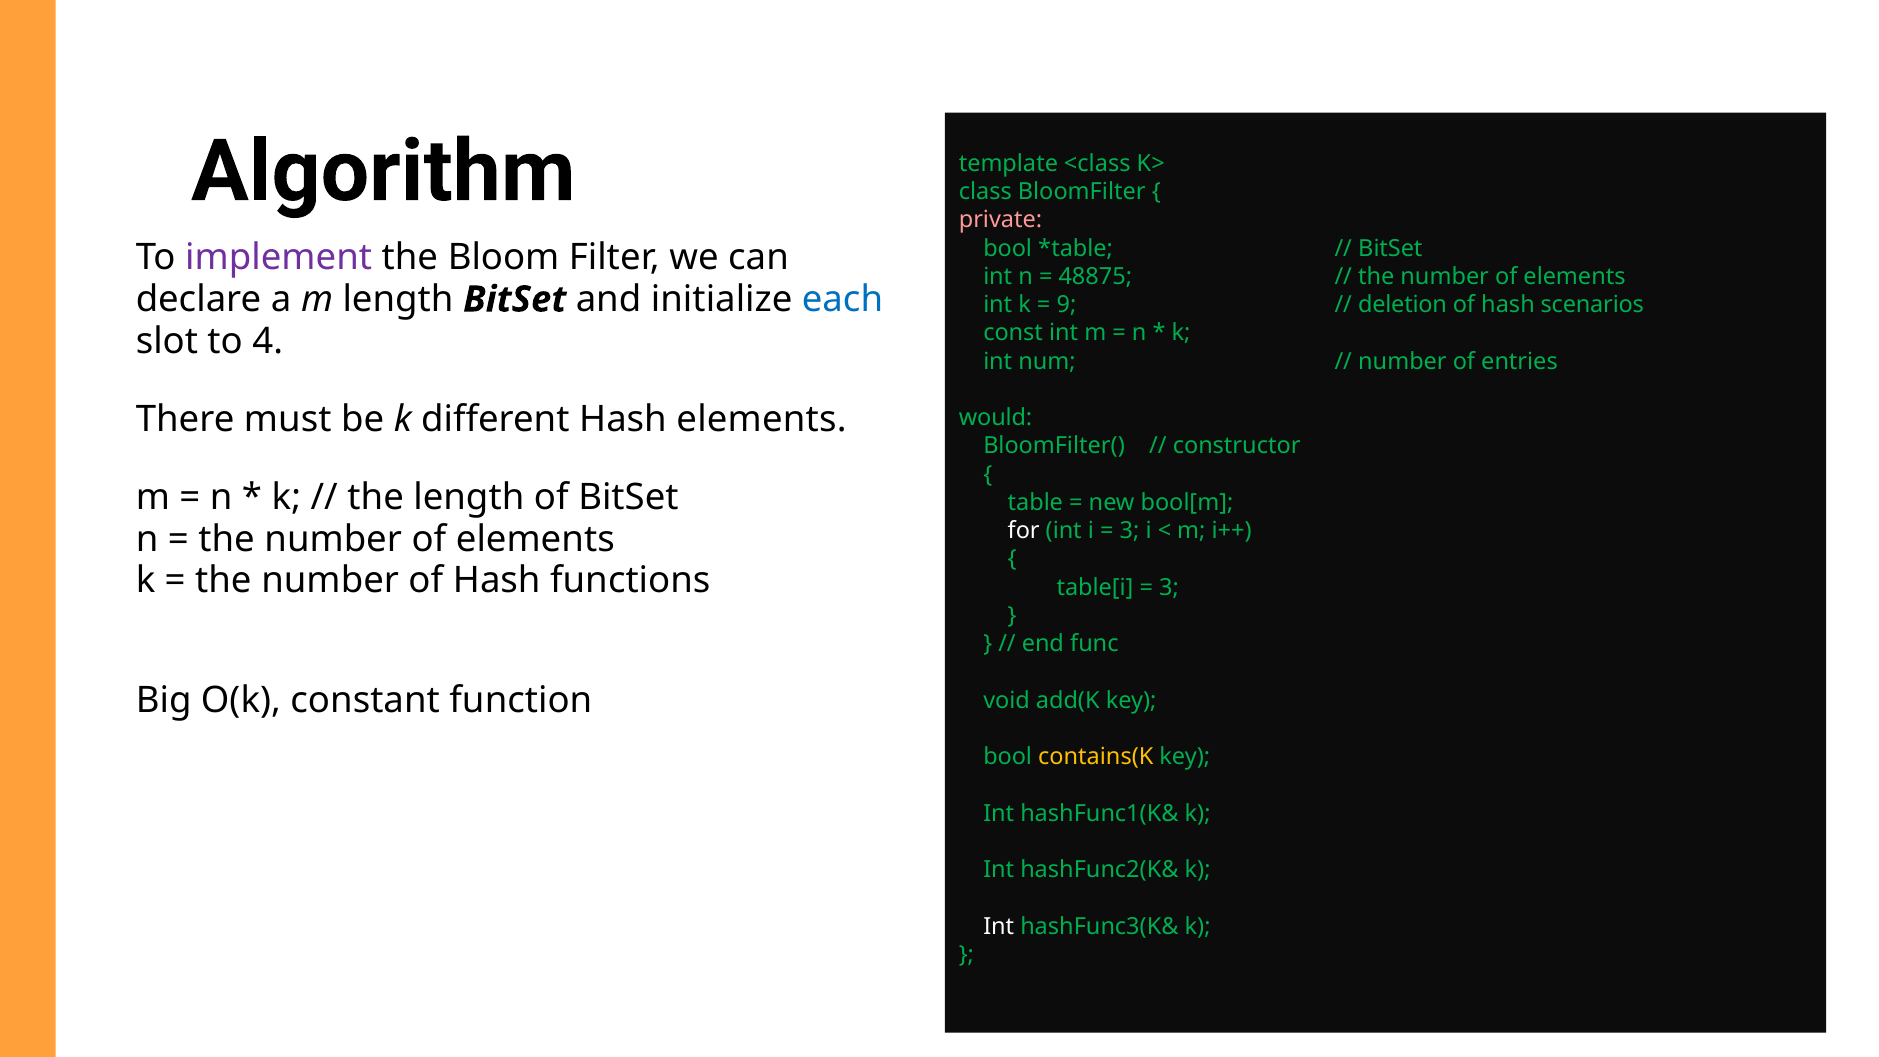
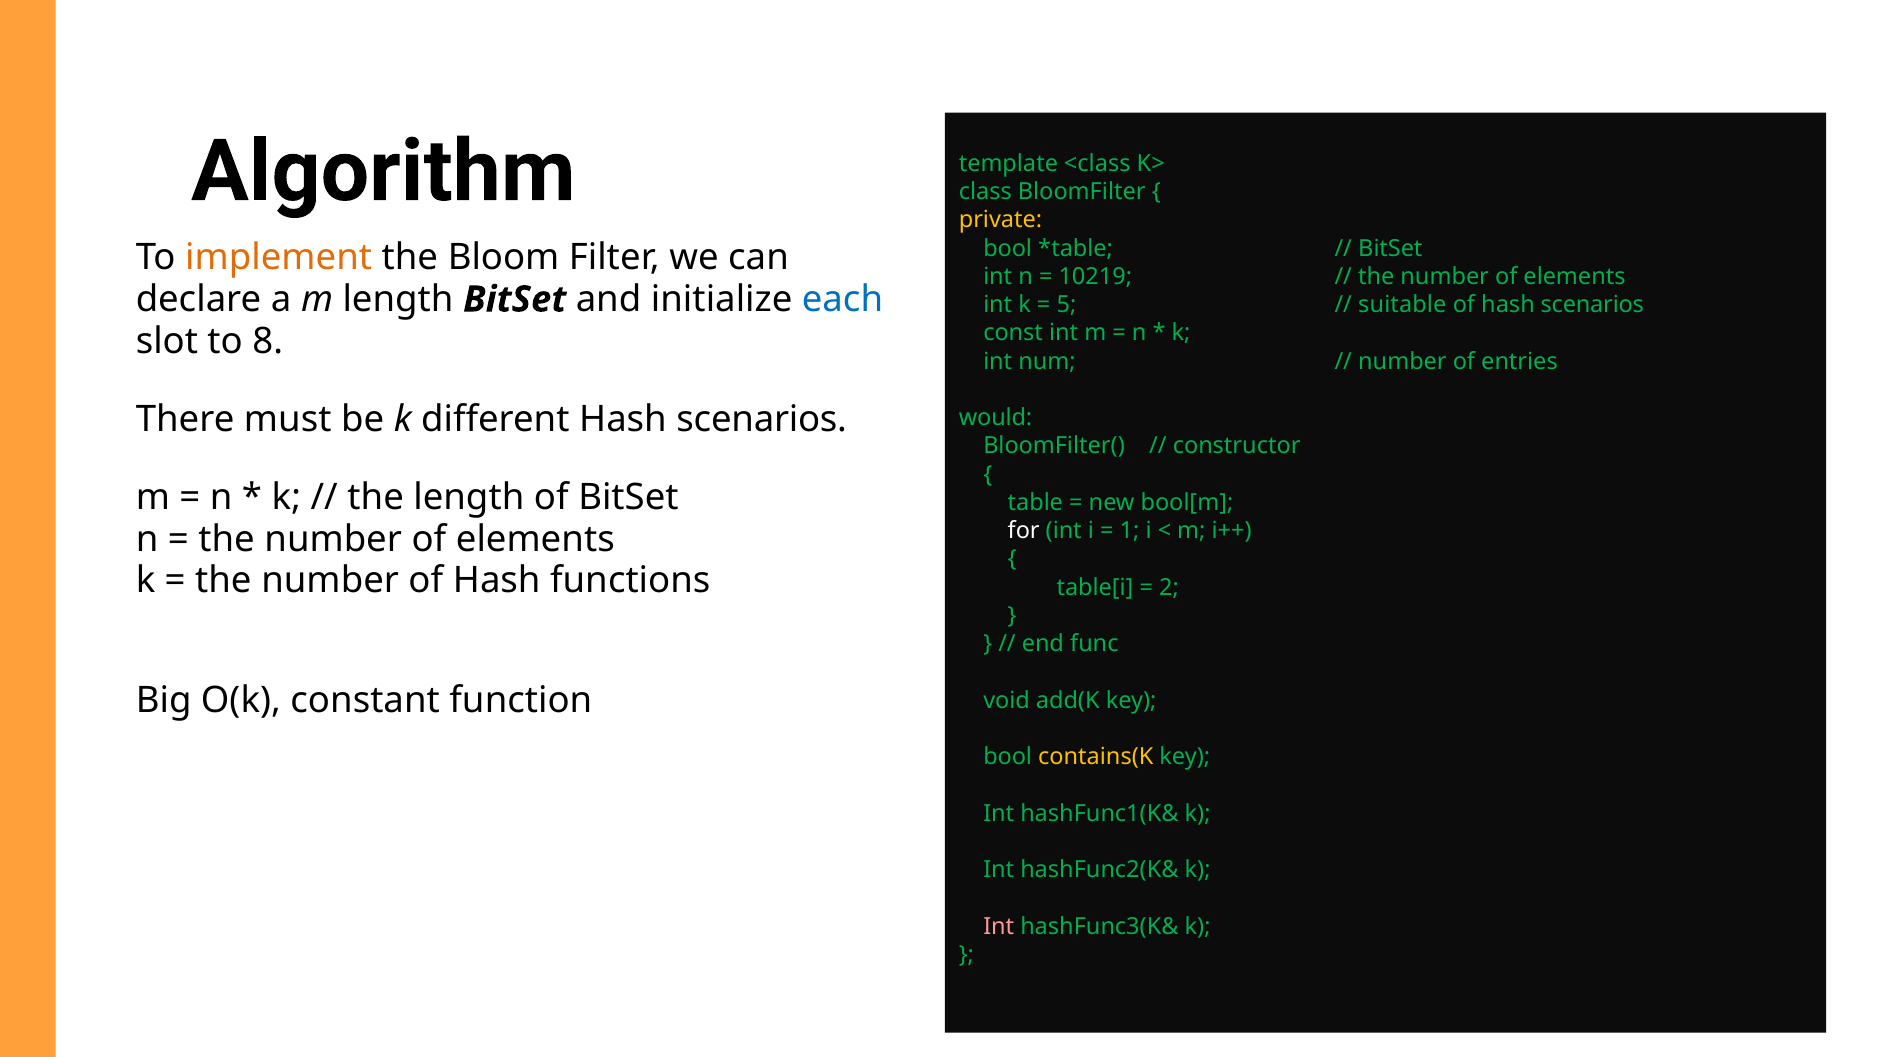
private colour: pink -> yellow (1000, 220)
implement colour: purple -> orange (279, 258)
48875: 48875 -> 10219 (1095, 277)
9: 9 -> 5 (1067, 305)
deletion: deletion -> suitable (1402, 305)
4: 4 -> 8 (268, 341)
different Hash elements: elements -> scenarios (762, 419)
3: 3 -> 1 (1129, 531)
3: 3 -> 2 (1169, 587)
Int colour: white -> pink (999, 927)
